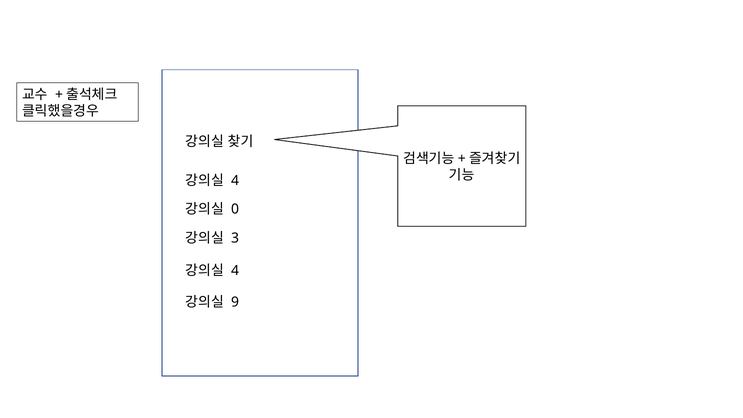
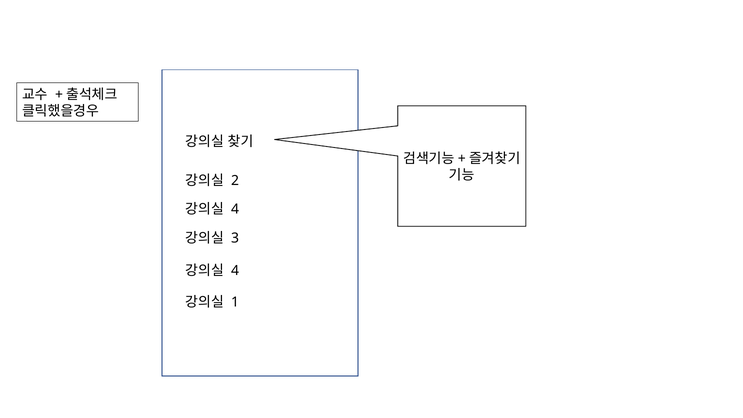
4: 4 -> 2 (235, 181)
0: 0 -> 4 (235, 209)
9: 9 -> 1 (235, 302)
